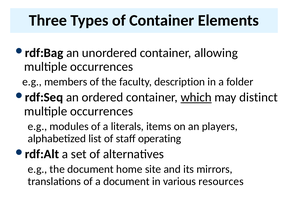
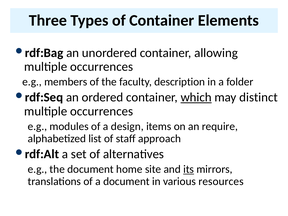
literals: literals -> design (127, 126)
players: players -> require (220, 126)
operating: operating -> approach (160, 139)
its underline: none -> present (189, 169)
